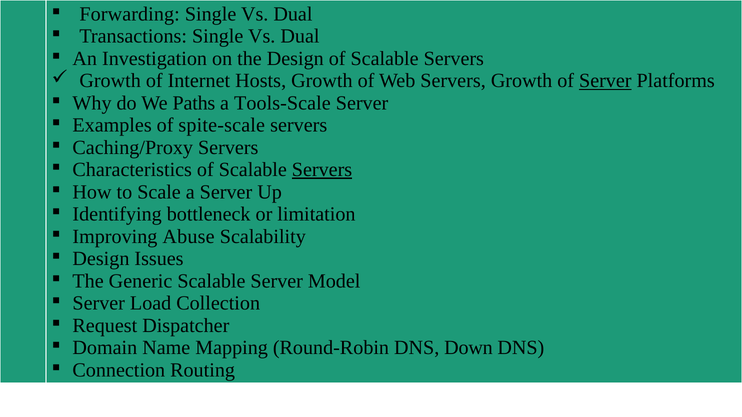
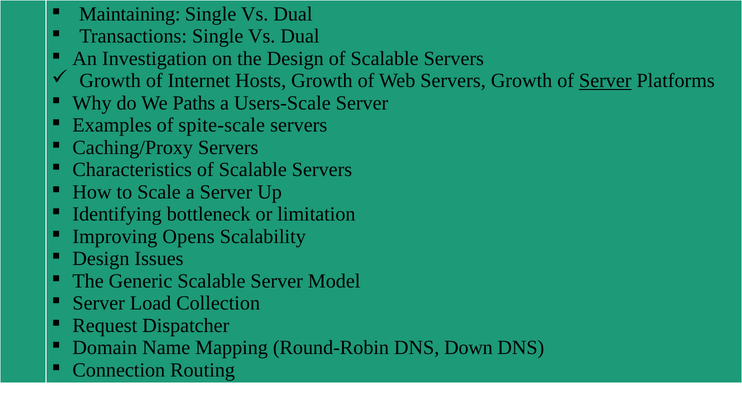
Forwarding: Forwarding -> Maintaining (130, 14)
Tools-Scale: Tools-Scale -> Users-Scale (282, 103)
Servers underline: present -> none (322, 170)
Abuse: Abuse -> Opens (189, 237)
